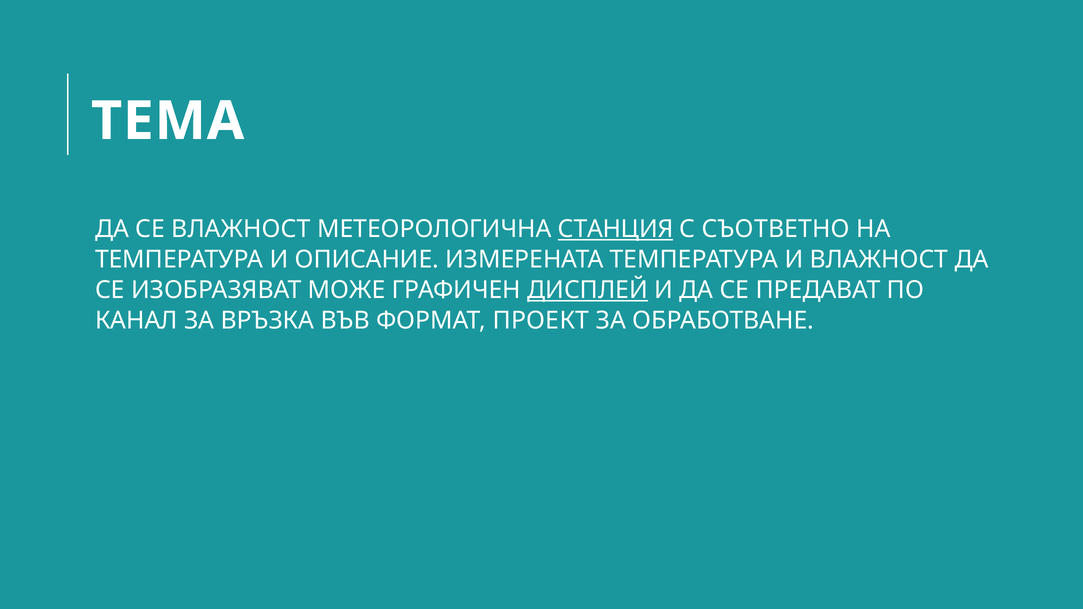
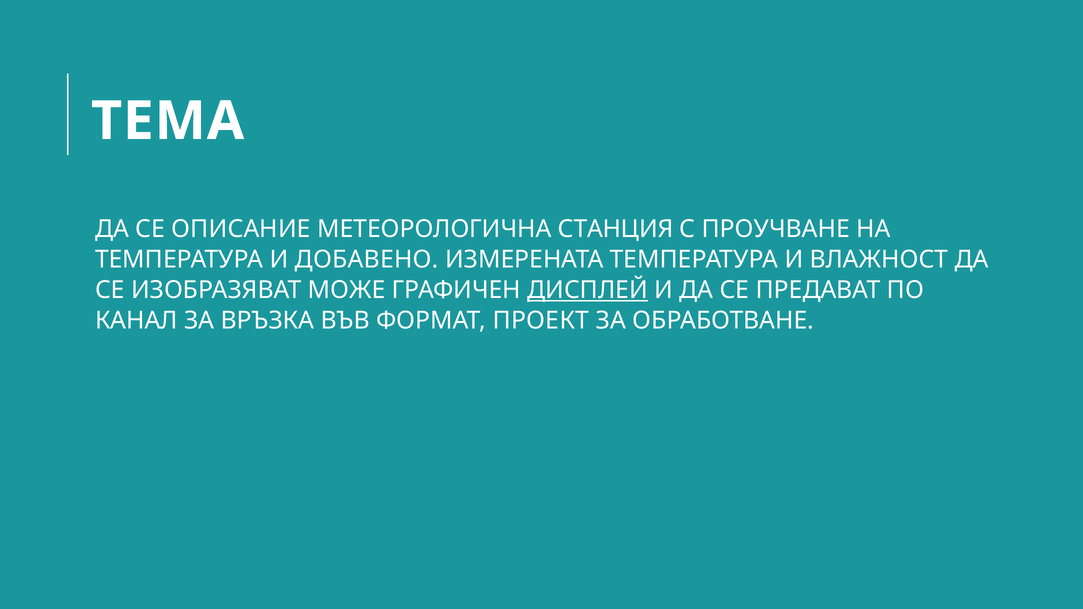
СЕ ВЛАЖНОСТ: ВЛАЖНОСТ -> ОПИСАНИЕ (241, 229)
СТАНЦИЯ underline: present -> none (616, 229)
СЪОТВЕТНО: СЪОТВЕТНО -> ПРОУЧВАНЕ (776, 229)
ОПИСАНИЕ: ОПИСАНИЕ -> ДОБАВЕНО (367, 260)
